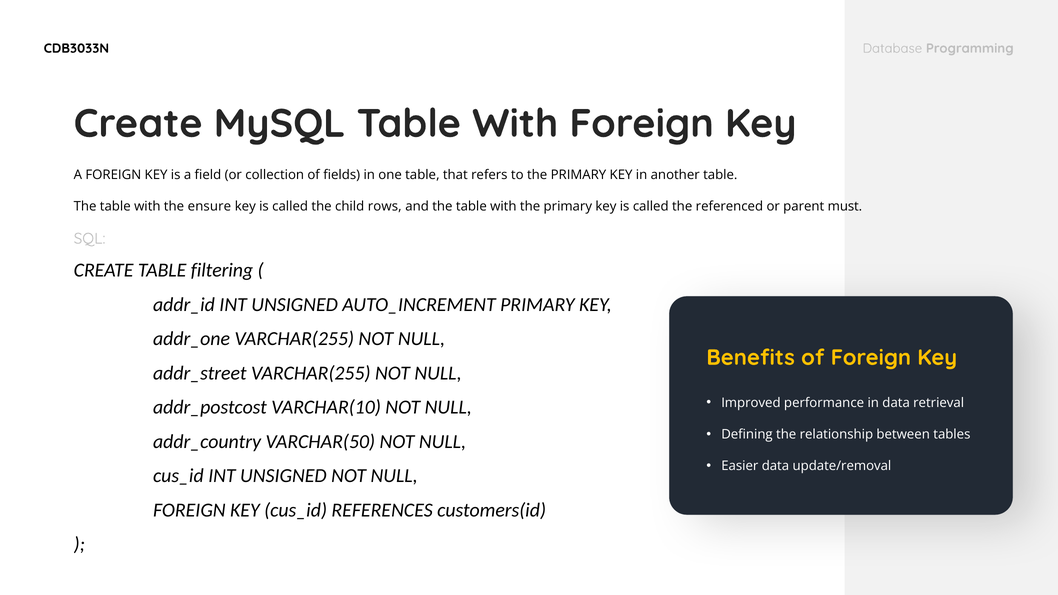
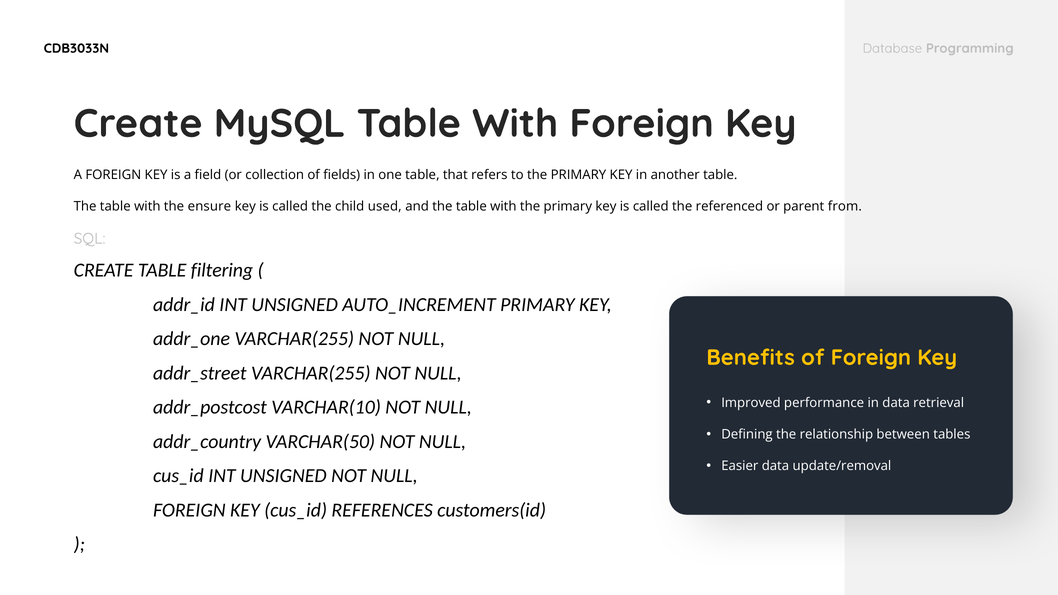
rows: rows -> used (385, 206)
must: must -> from (845, 206)
